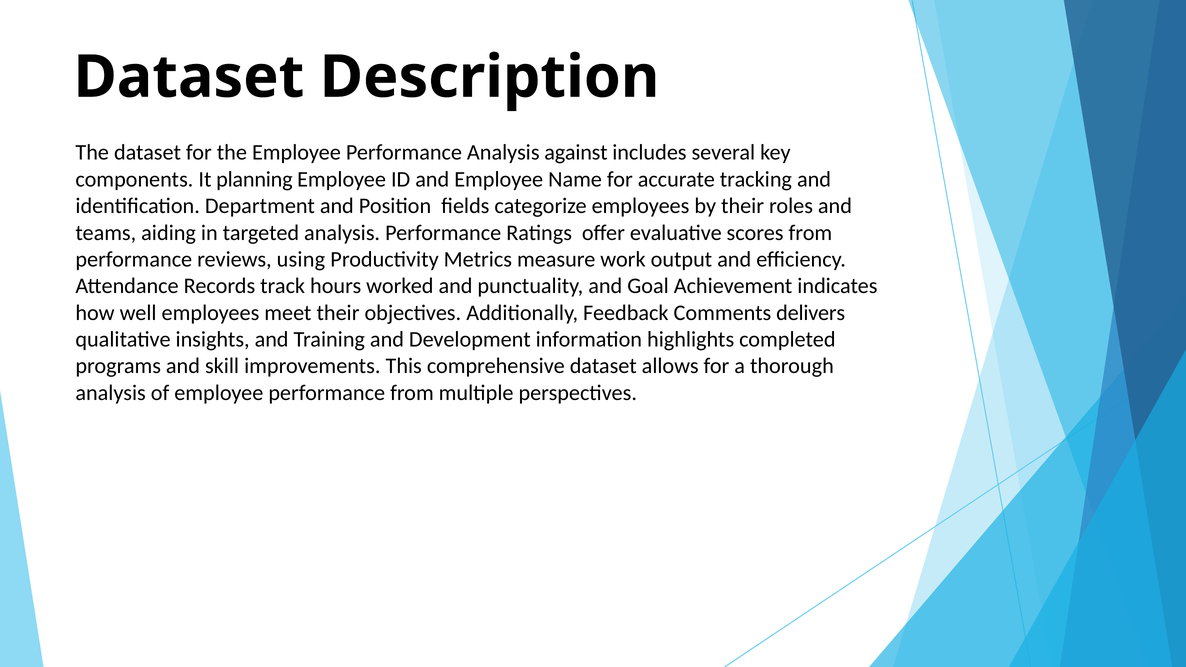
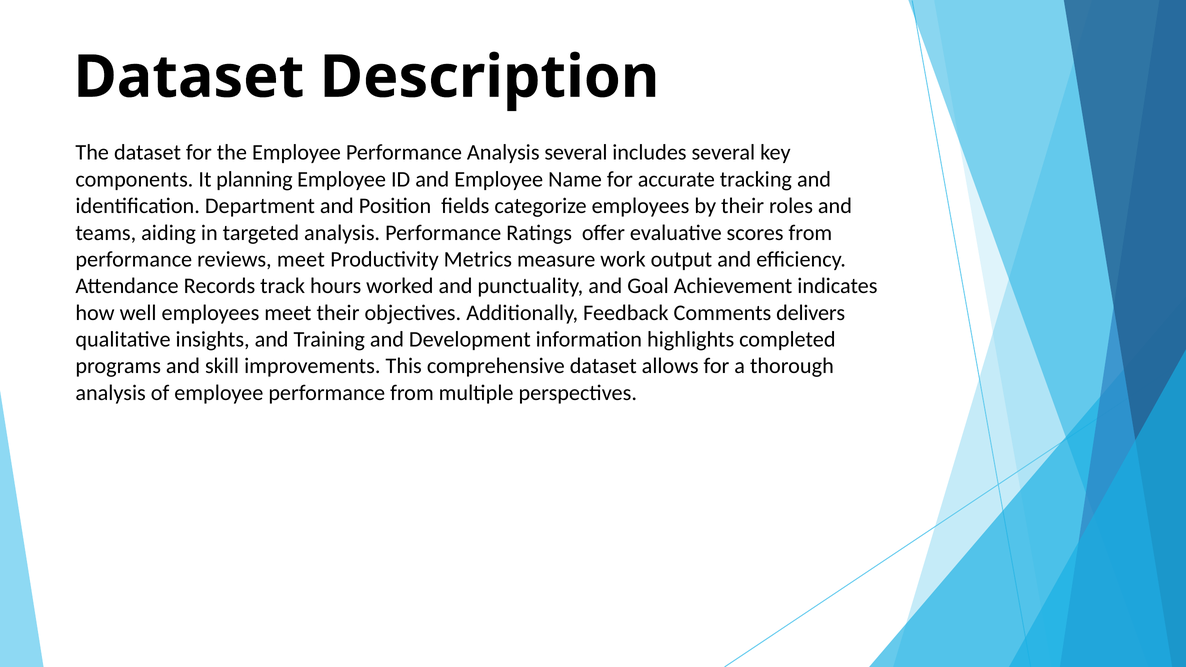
Analysis against: against -> several (576, 153)
reviews using: using -> meet (301, 259)
